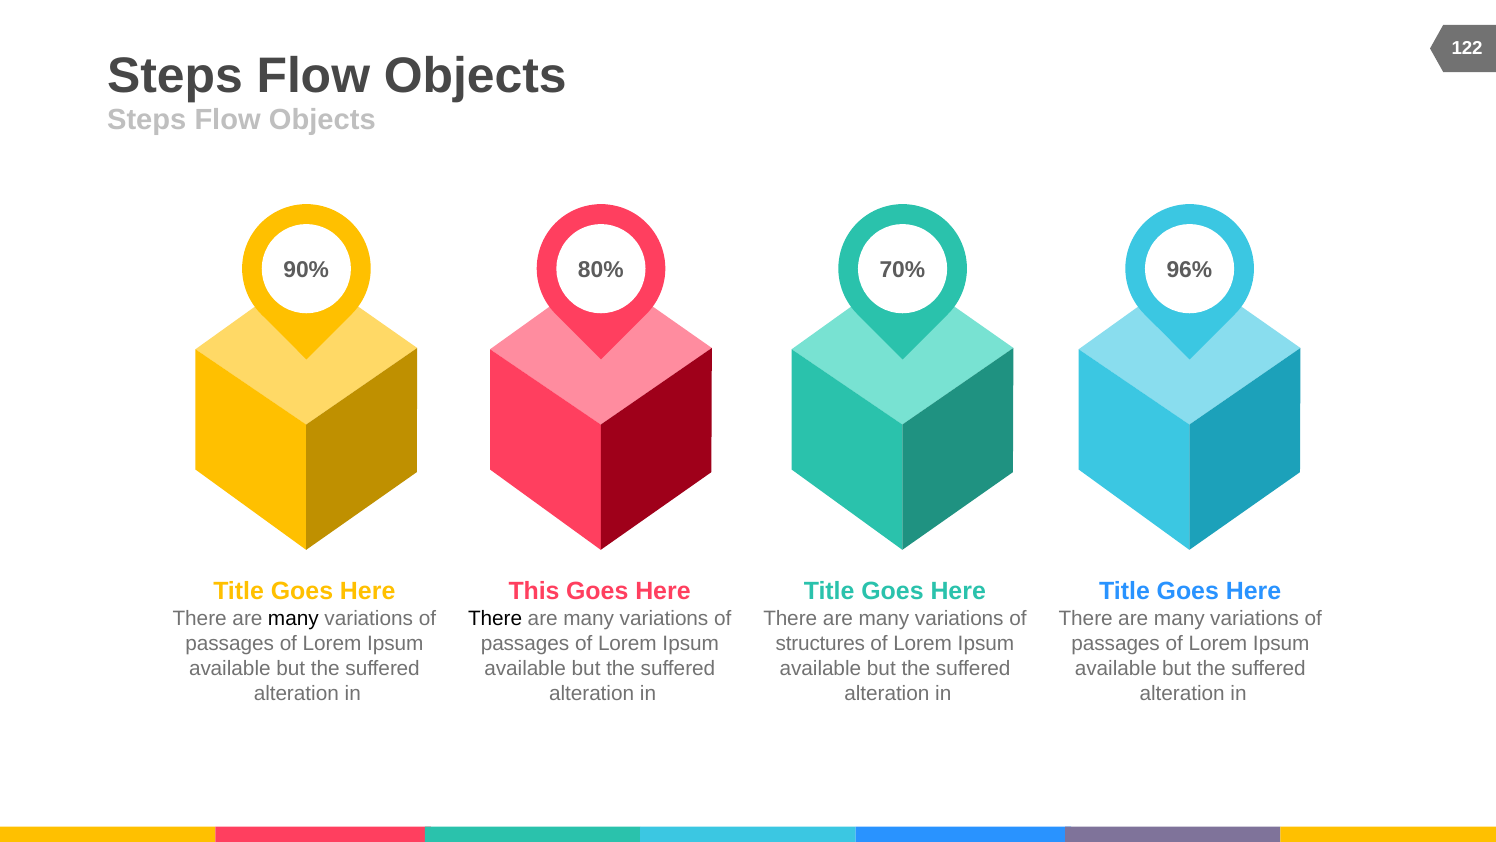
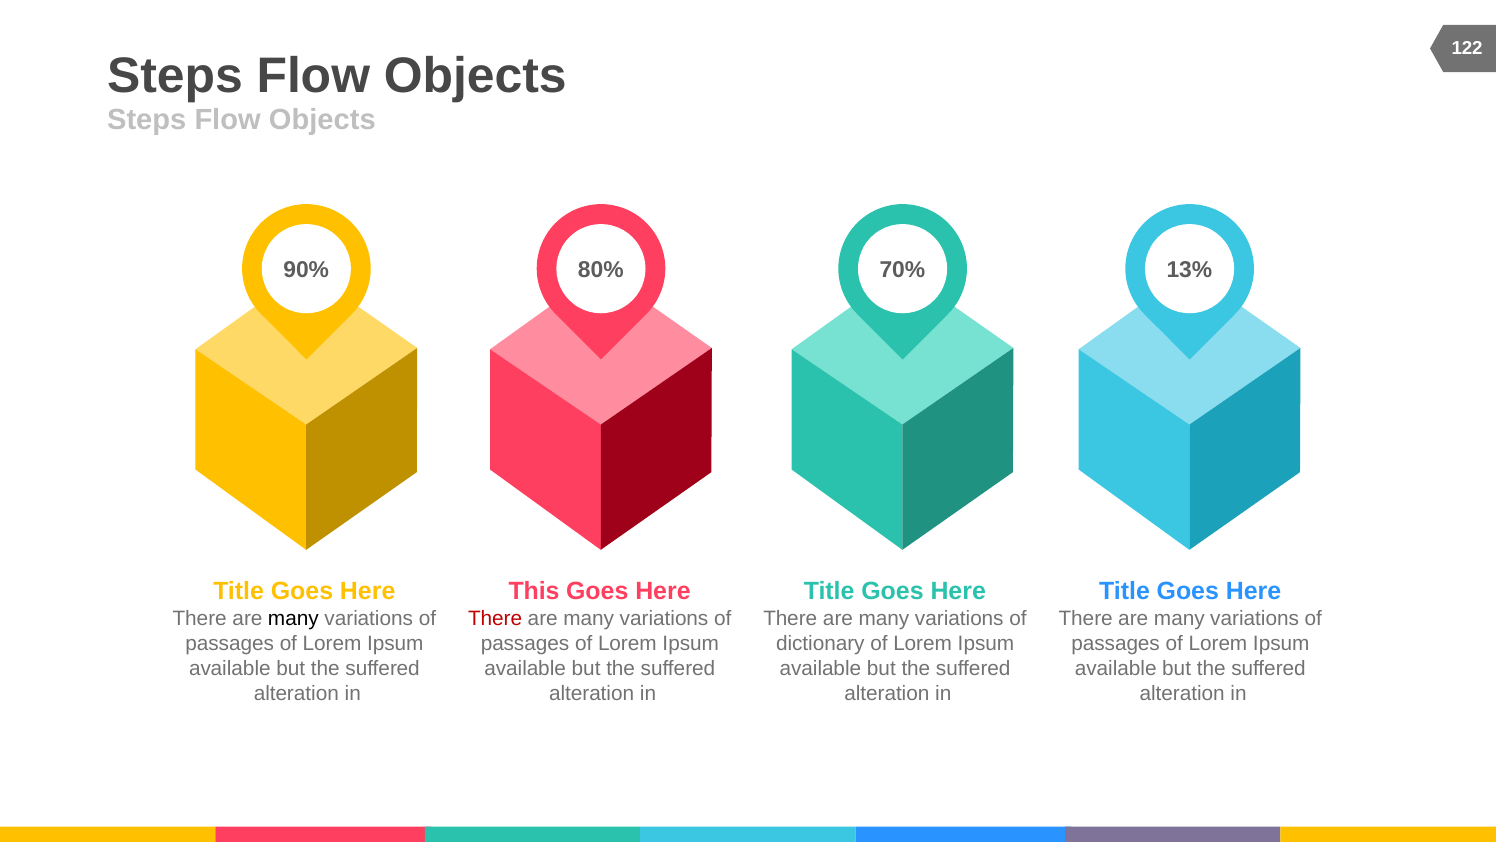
96%: 96% -> 13% (1189, 270)
There colour: black -> red (495, 618)
structures: structures -> dictionary (820, 643)
